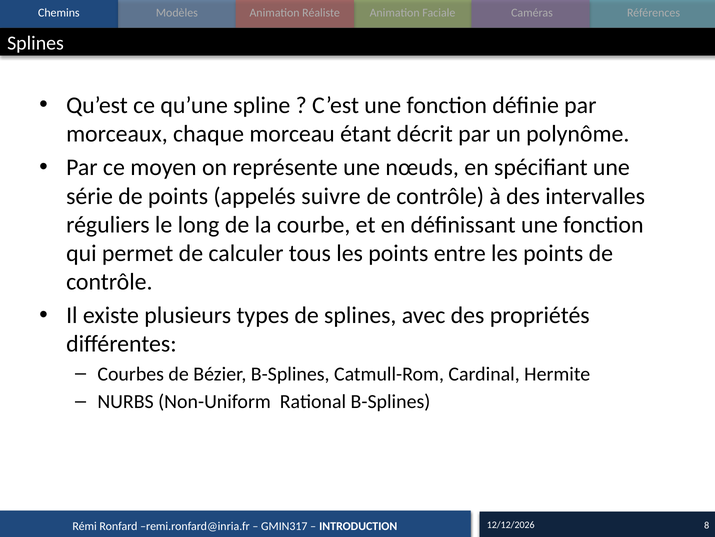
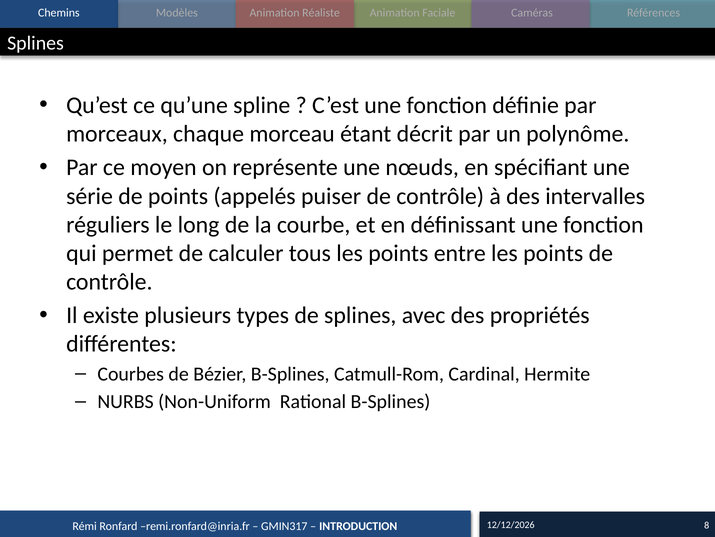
suivre: suivre -> puiser (331, 196)
